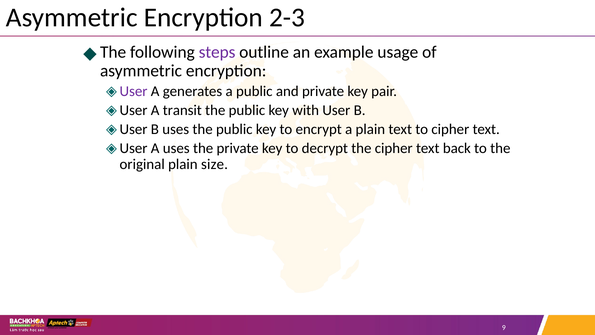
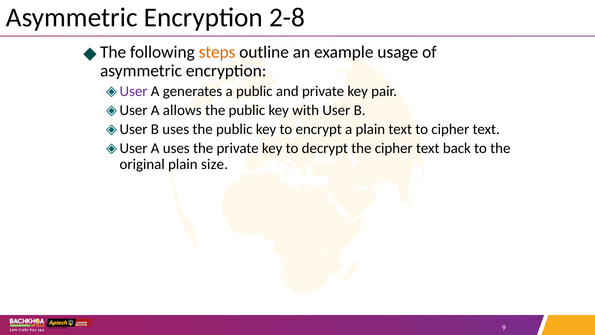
2-3: 2-3 -> 2-8 (287, 18)
steps colour: purple -> orange (217, 52)
transit: transit -> allows (182, 110)
